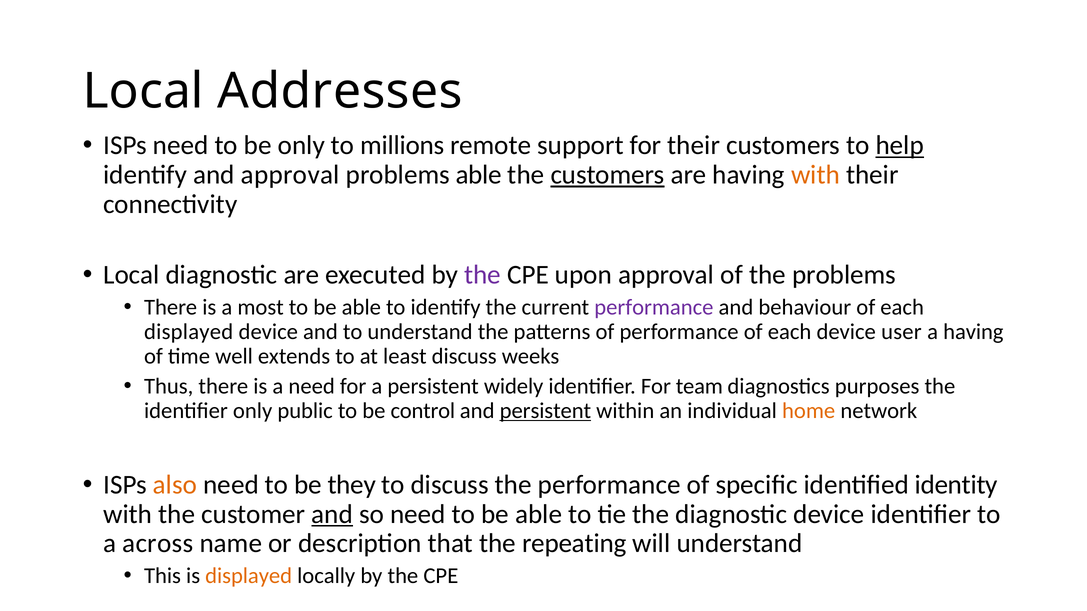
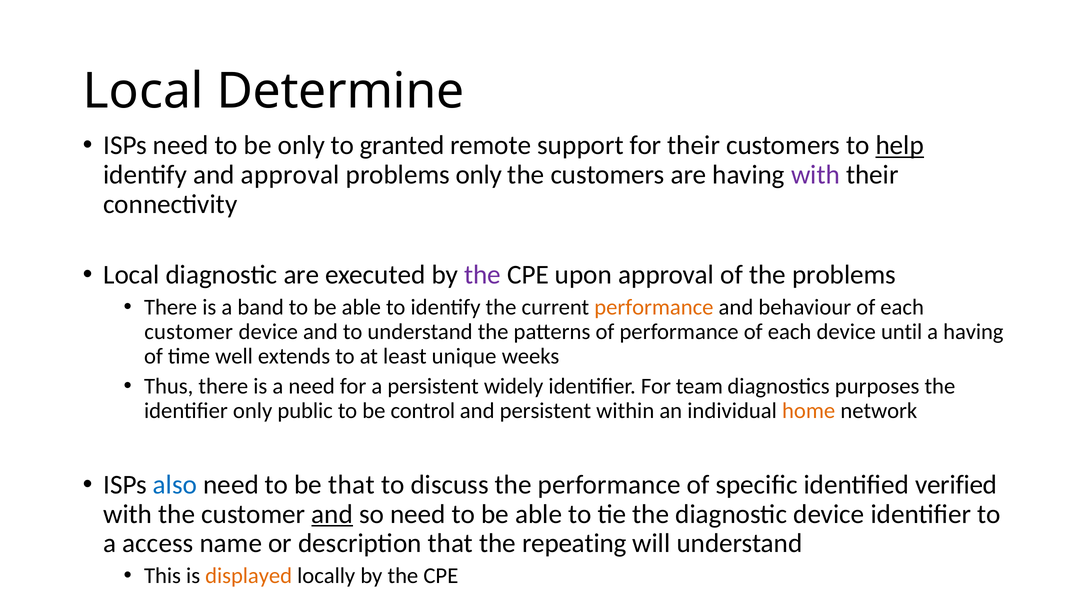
Addresses: Addresses -> Determine (340, 91)
millions: millions -> granted (402, 146)
problems able: able -> only (479, 175)
customers underline: present -> none (608, 175)
with colour: orange -> purple (815, 175)
most: most -> band (261, 308)
performance colour: purple -> orange (654, 308)
displayed: displayed -> customer (189, 332)
user: user -> until (902, 332)
least discuss: discuss -> unique (464, 357)
persistent underline: present -> none (545, 411)
also colour: orange -> blue (175, 485)
be they: they -> that (352, 485)
identity: identity -> verified (956, 485)
across: across -> access (158, 544)
